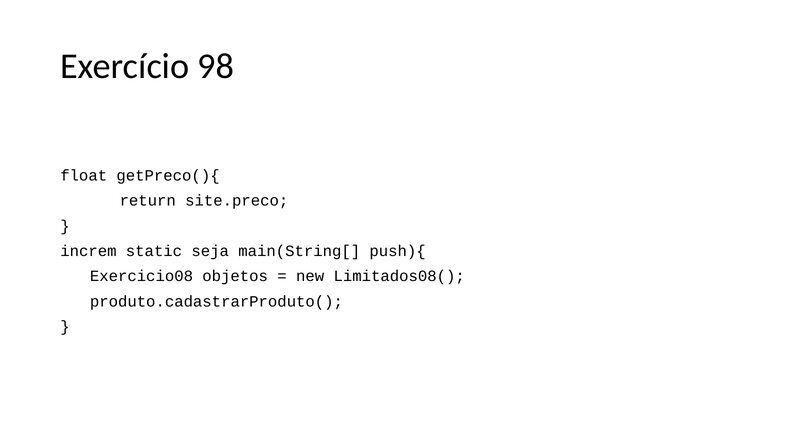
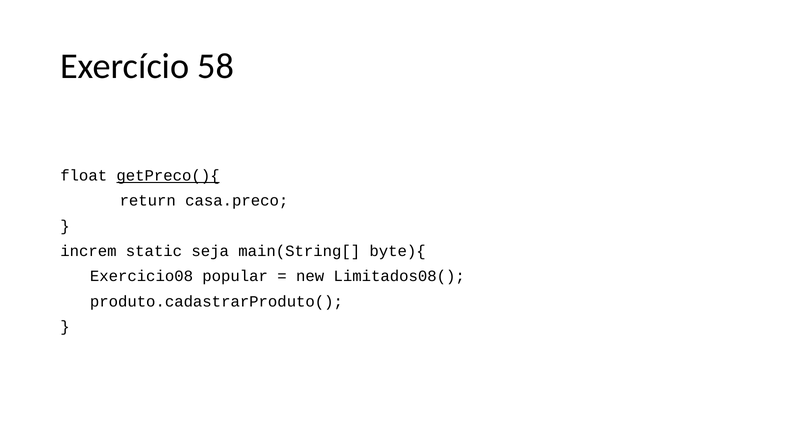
98: 98 -> 58 (216, 66)
getPreco(){ underline: none -> present (168, 176)
site.preco: site.preco -> casa.preco (237, 201)
push){: push){ -> byte){ (398, 251)
objetos: objetos -> popular (235, 276)
